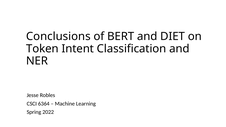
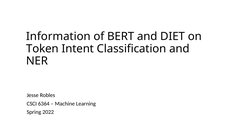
Conclusions: Conclusions -> Information (58, 36)
